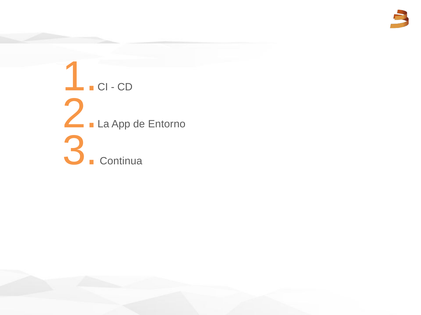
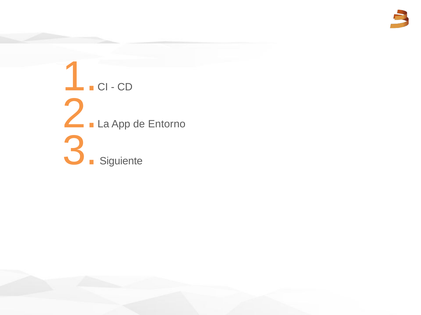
Continua: Continua -> Siguiente (121, 161)
